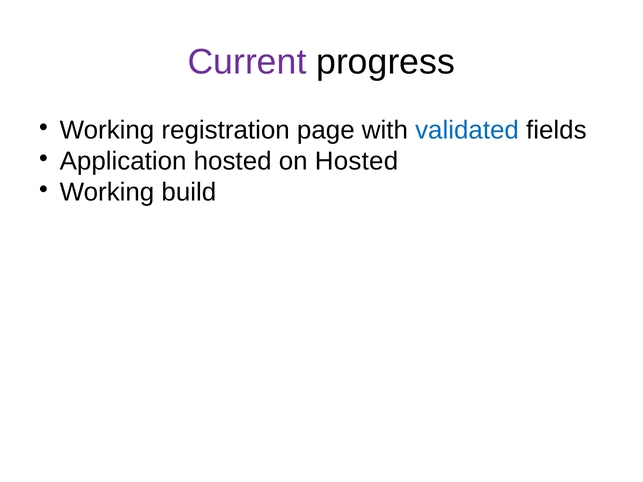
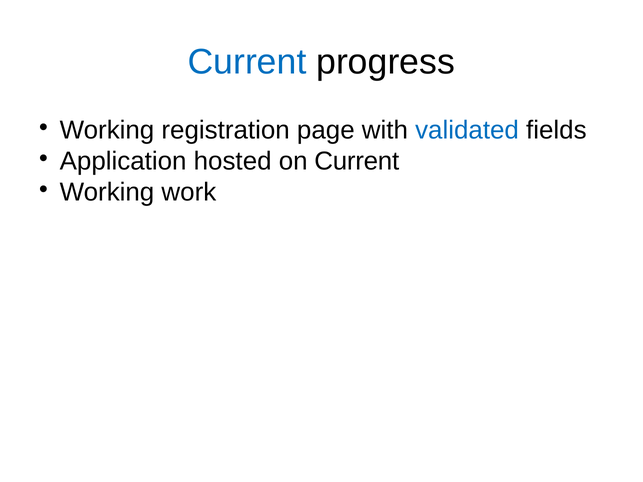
Current colour: purple -> blue (247, 62)
on Hosted: Hosted -> Current (357, 161)
build: build -> work (189, 192)
